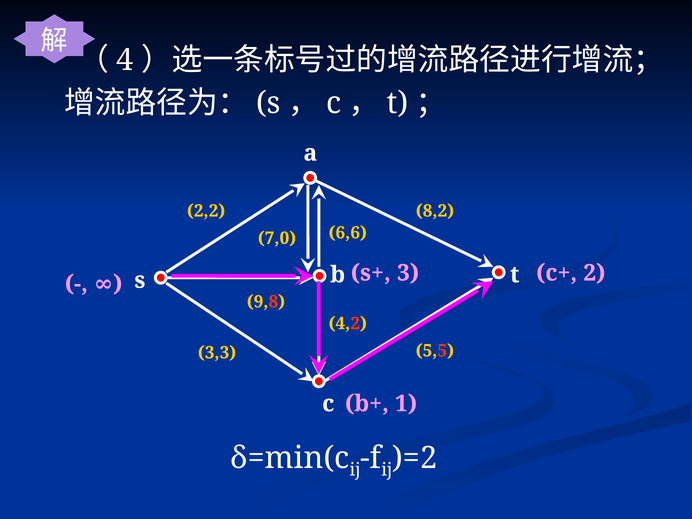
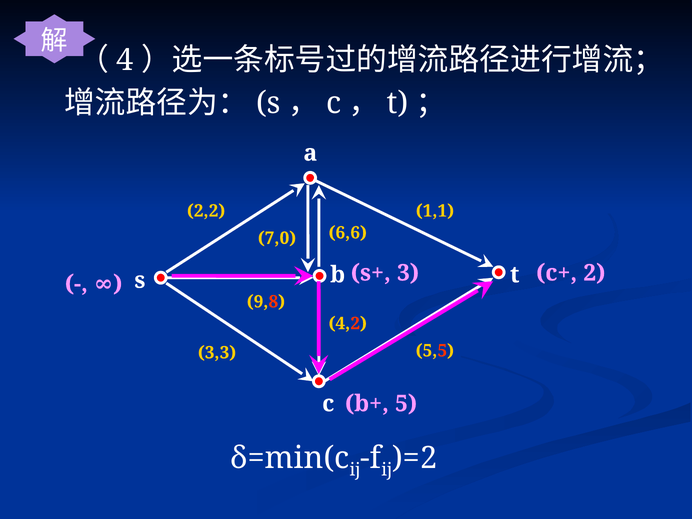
8,2: 8,2 -> 1,1 (435, 211)
1: 1 -> 5 (406, 404)
